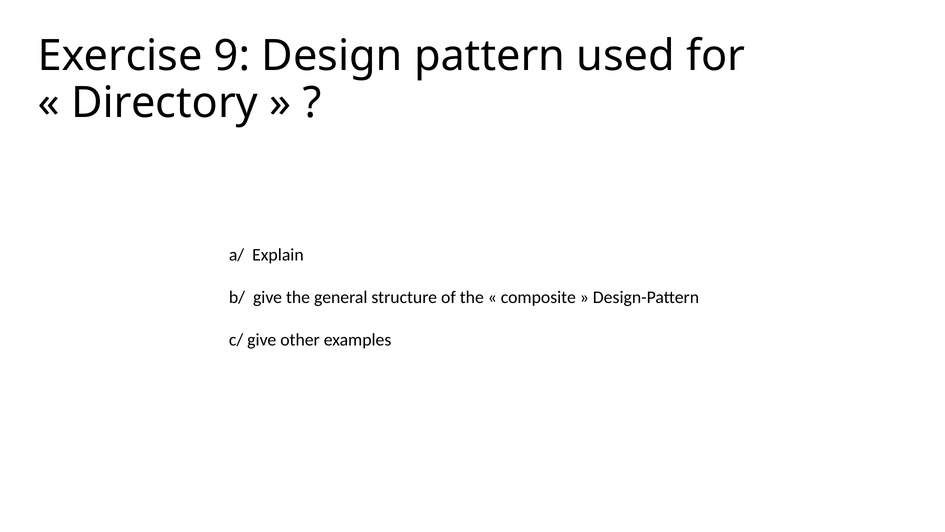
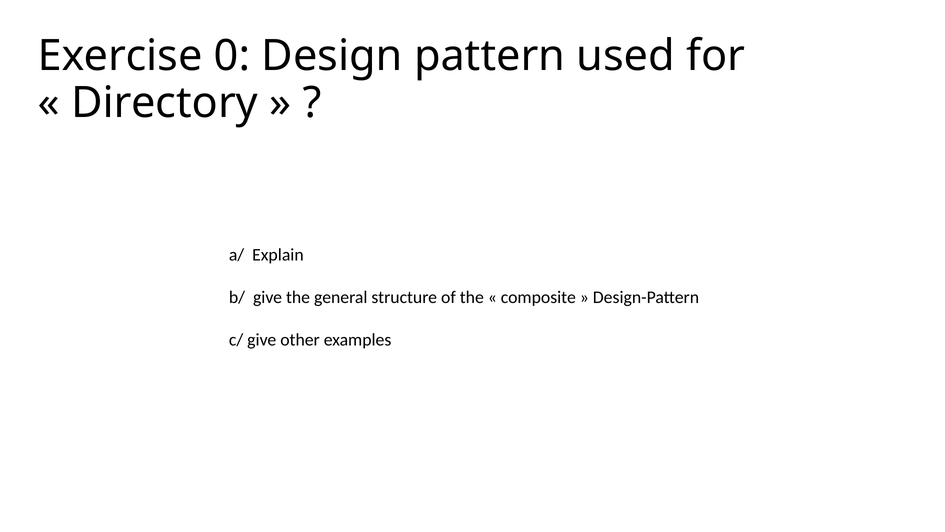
9: 9 -> 0 (232, 56)
